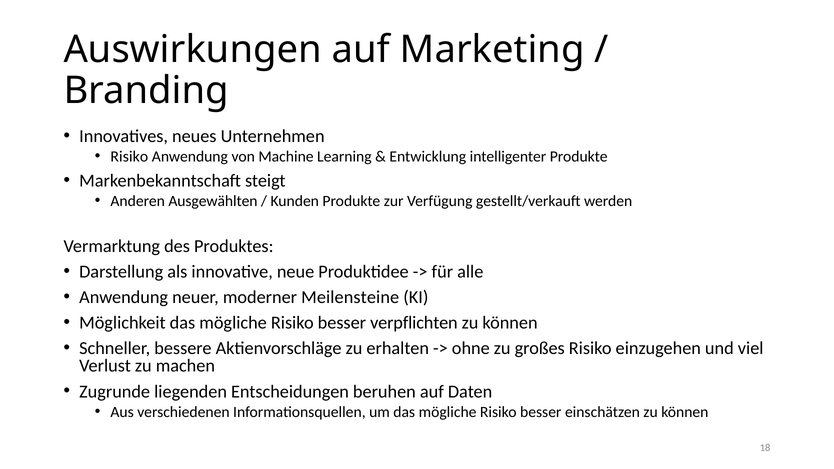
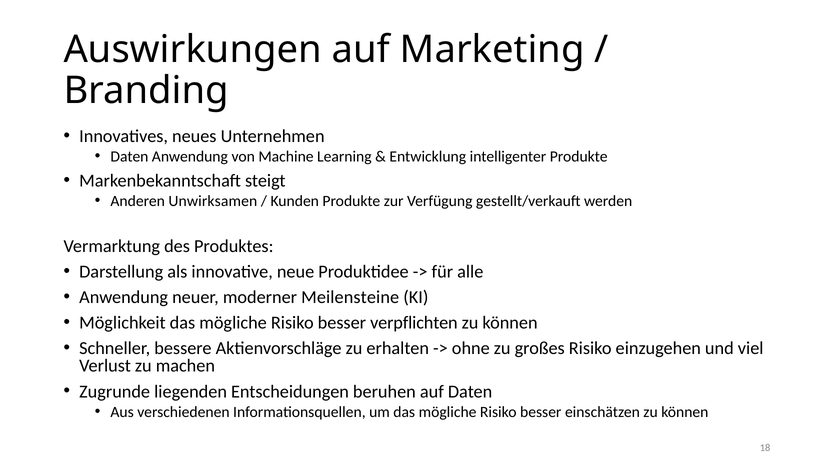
Risiko: Risiko -> Daten (129, 157)
Ausgewählten: Ausgewählten -> Unwirksamen (213, 201)
